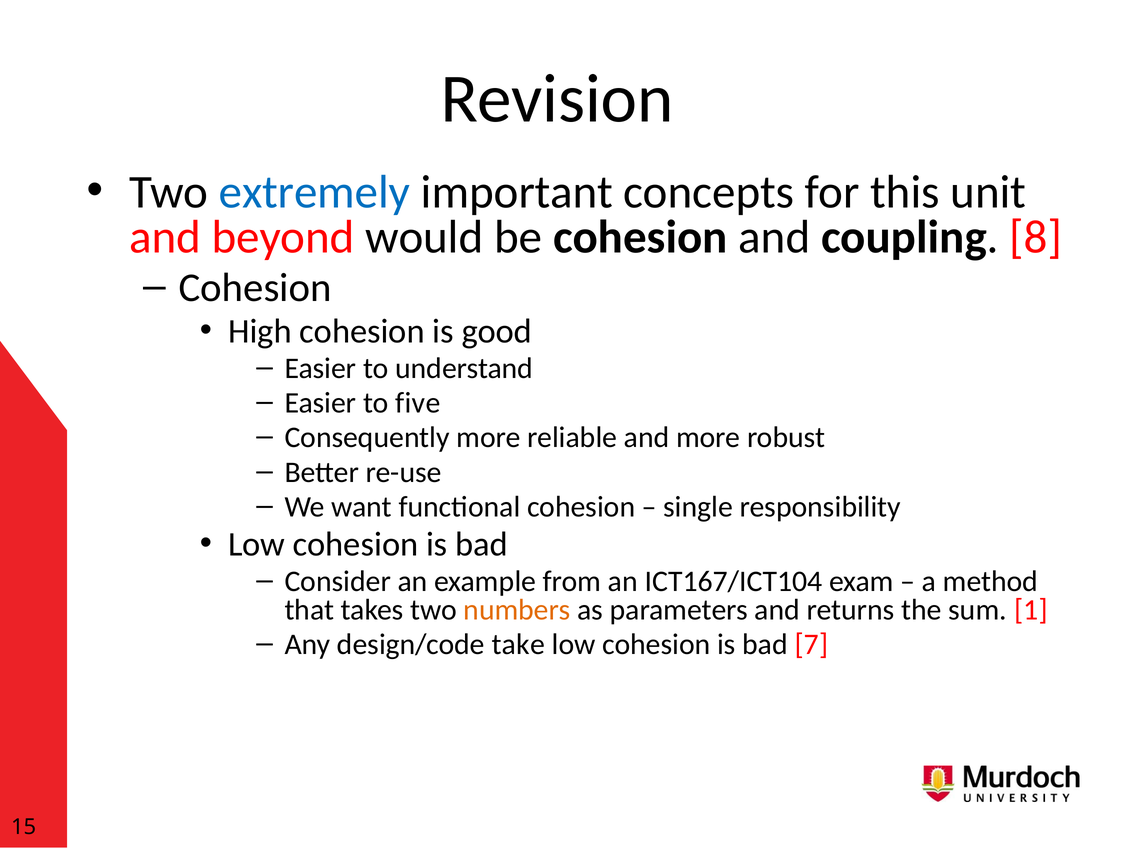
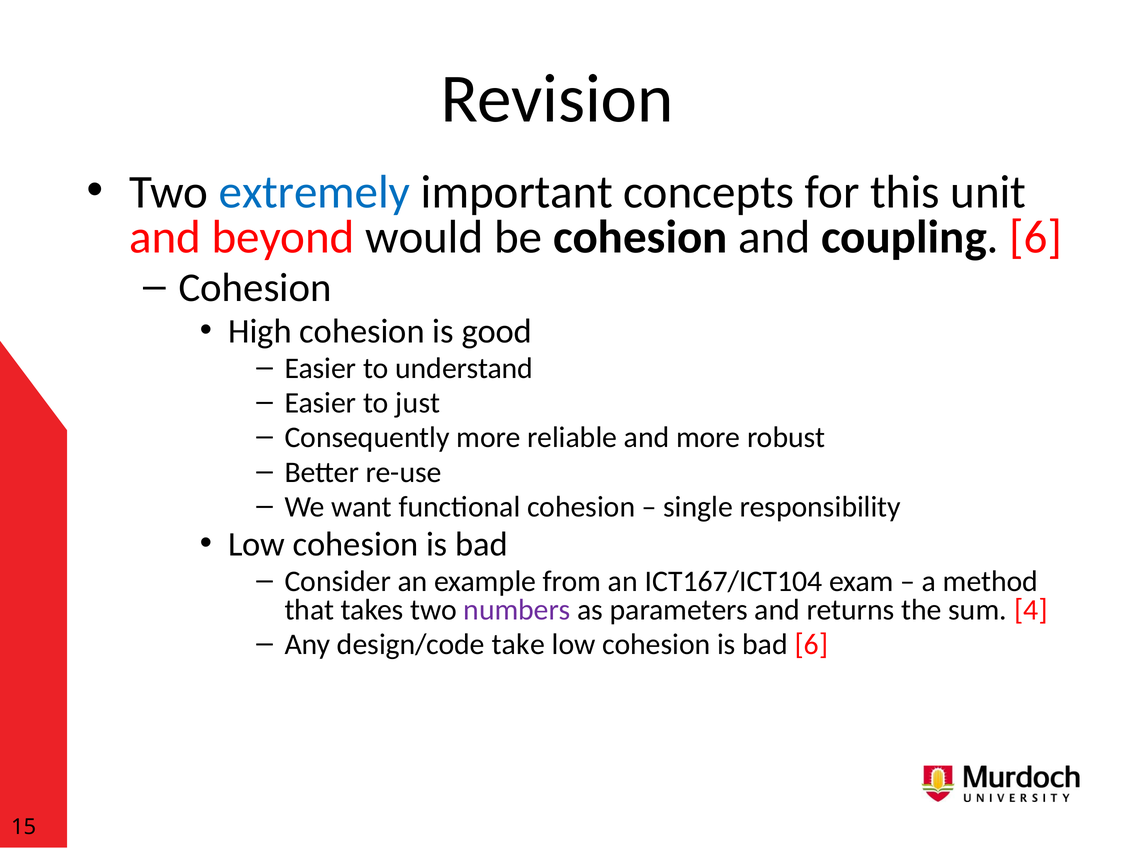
coupling 8: 8 -> 6 (1036, 237)
five: five -> just (418, 403)
numbers colour: orange -> purple (517, 610)
1: 1 -> 4 (1031, 610)
bad 7: 7 -> 6 (811, 644)
